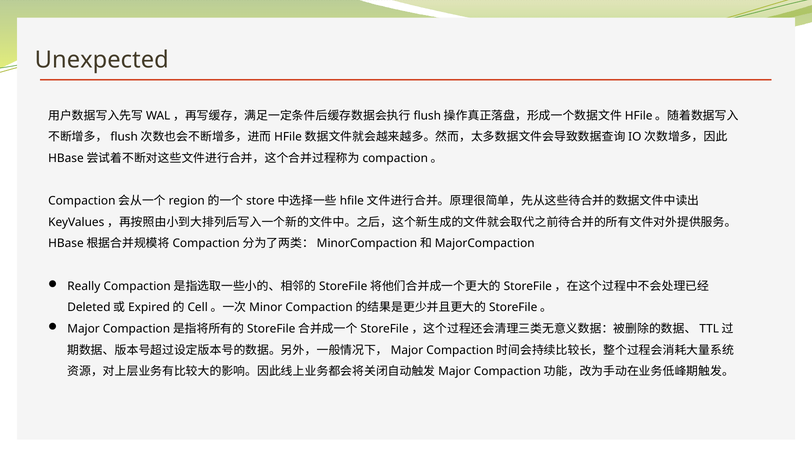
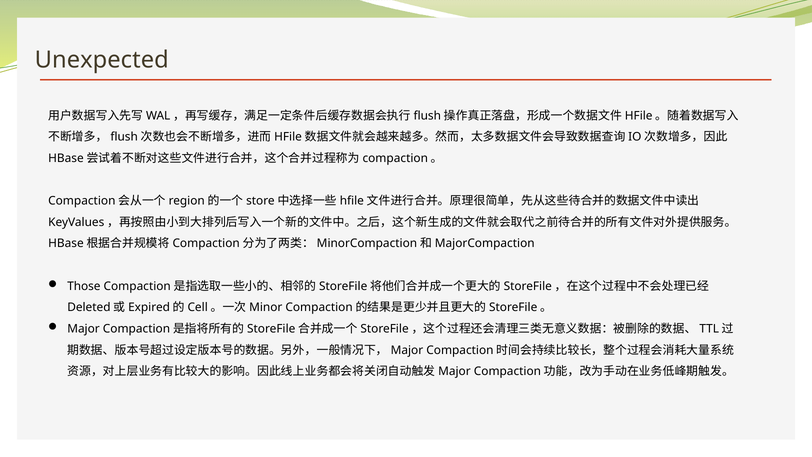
Really: Really -> Those (84, 286)
